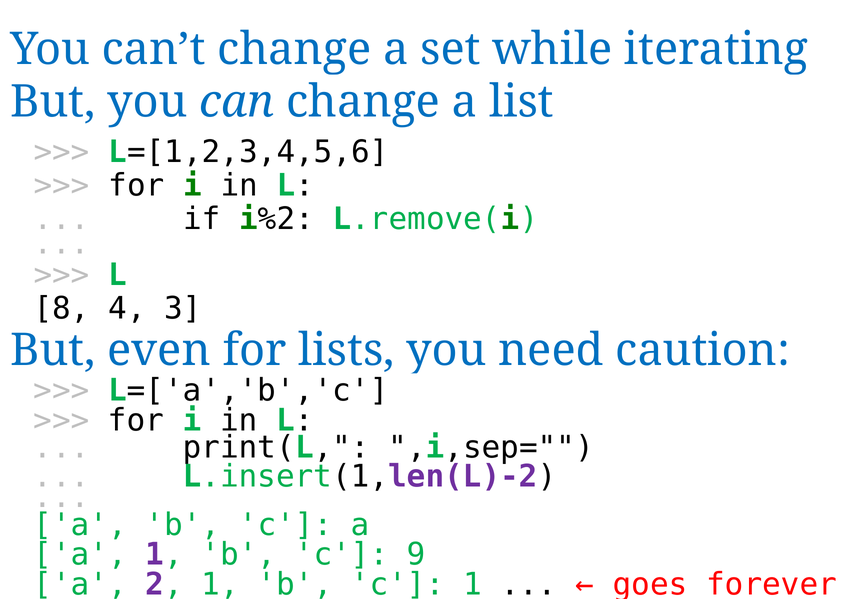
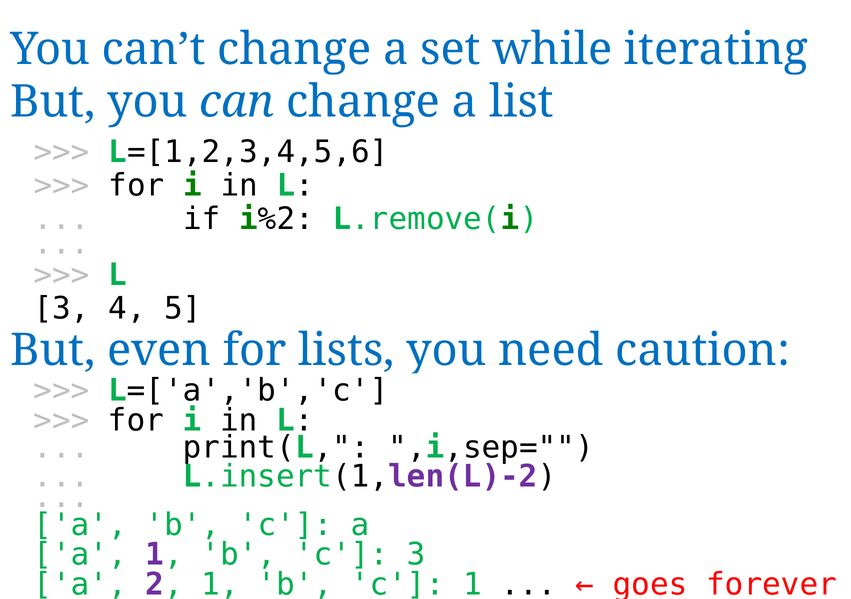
8: 8 -> 3 (62, 309)
3: 3 -> 5 (183, 309)
c 9: 9 -> 3 (416, 555)
